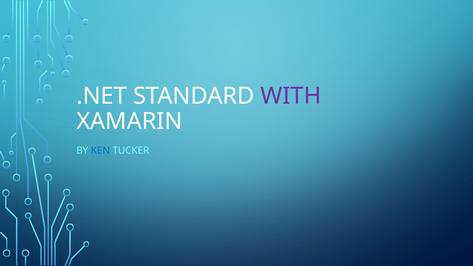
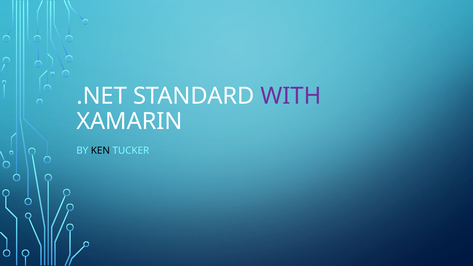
KEN colour: blue -> black (100, 150)
